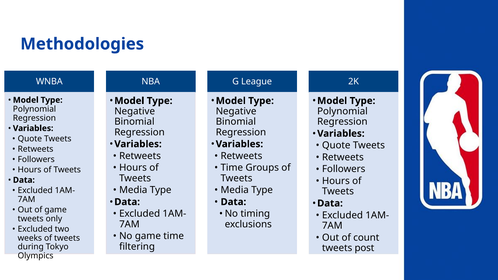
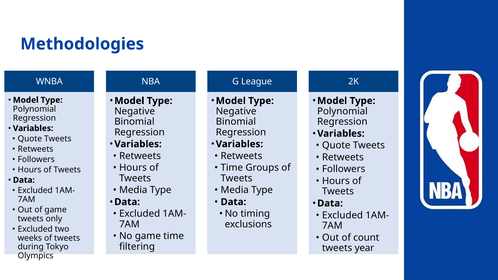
post: post -> year (364, 248)
